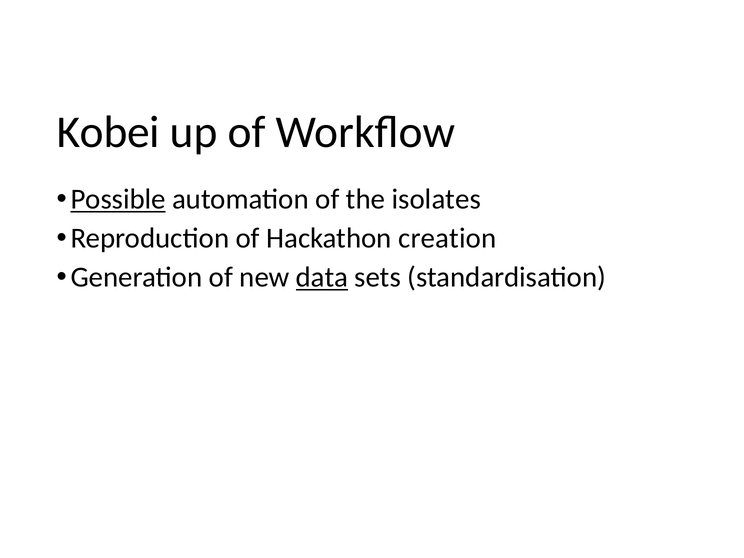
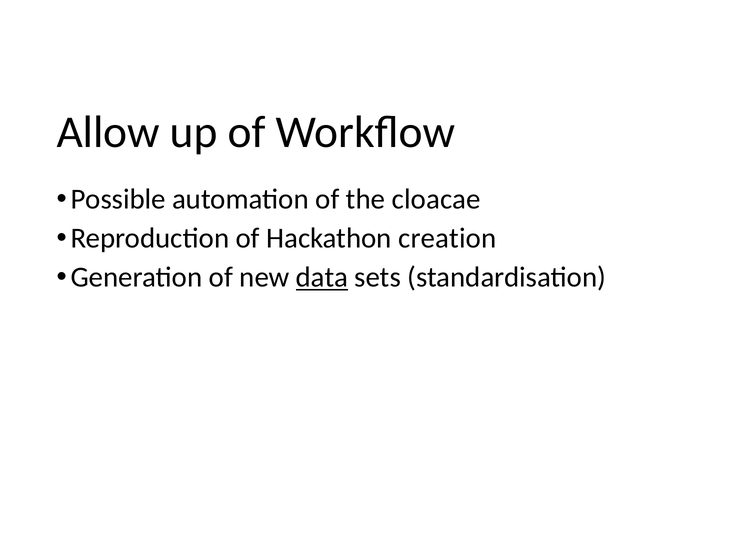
Kobei: Kobei -> Allow (108, 132)
Possible underline: present -> none (118, 199)
isolates: isolates -> cloacae (436, 199)
